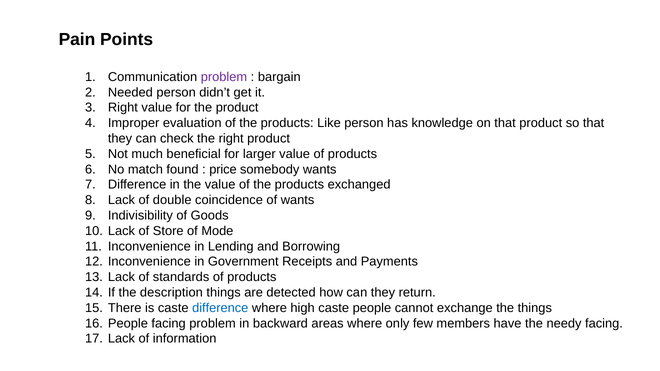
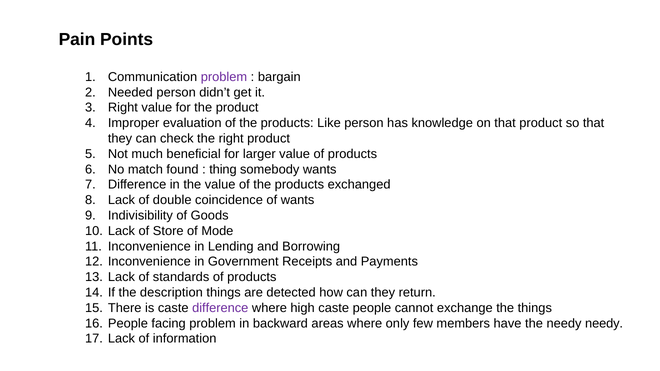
price: price -> thing (223, 169)
difference colour: blue -> purple (220, 308)
needy facing: facing -> needy (604, 324)
